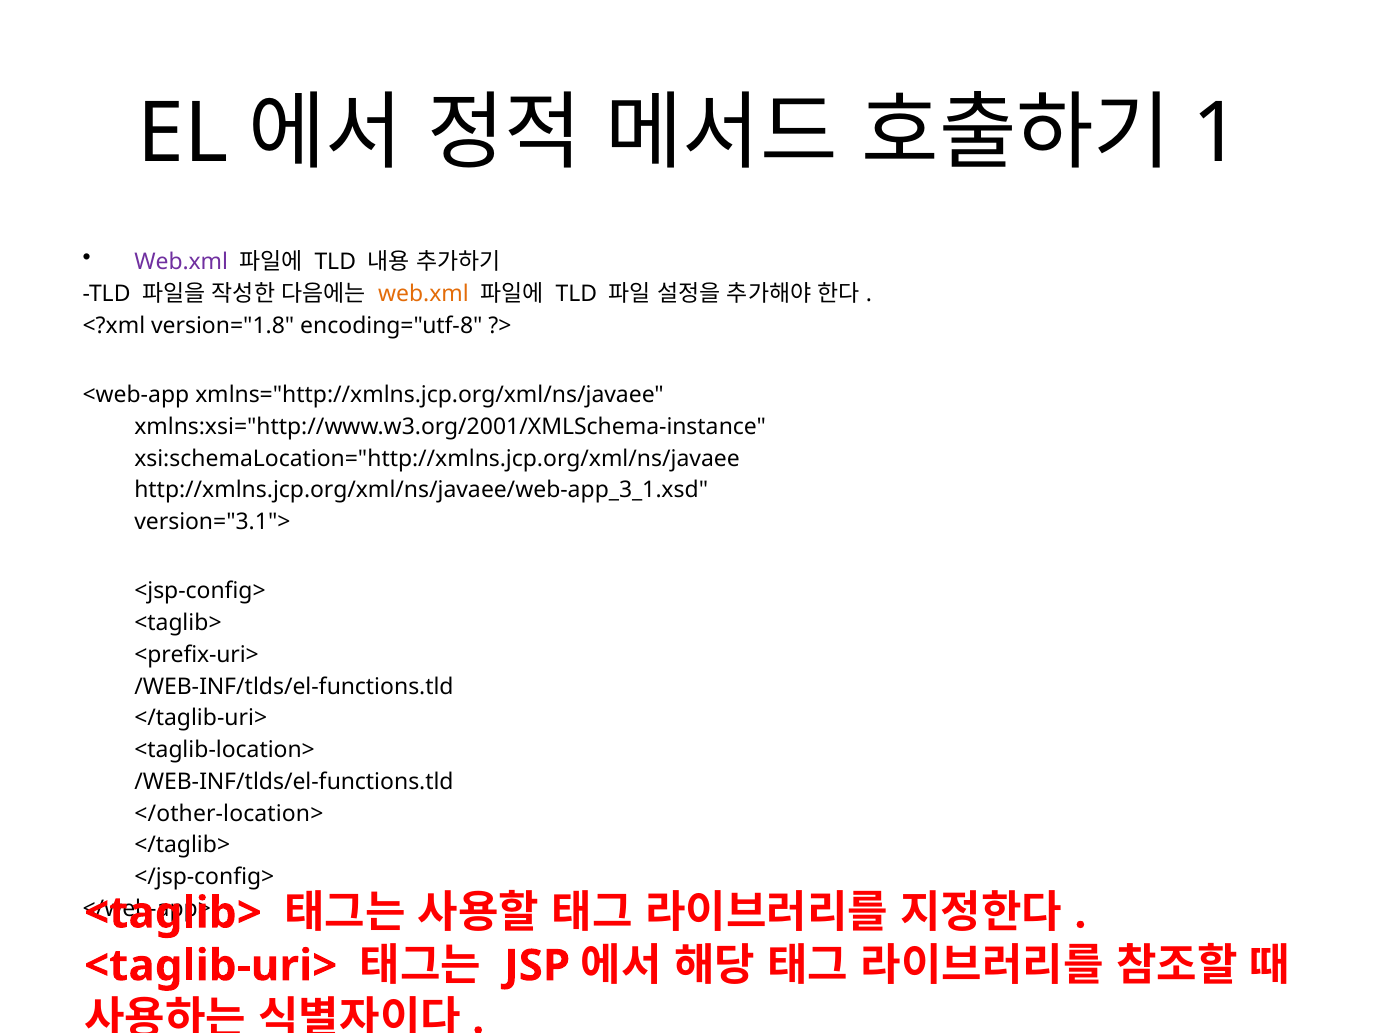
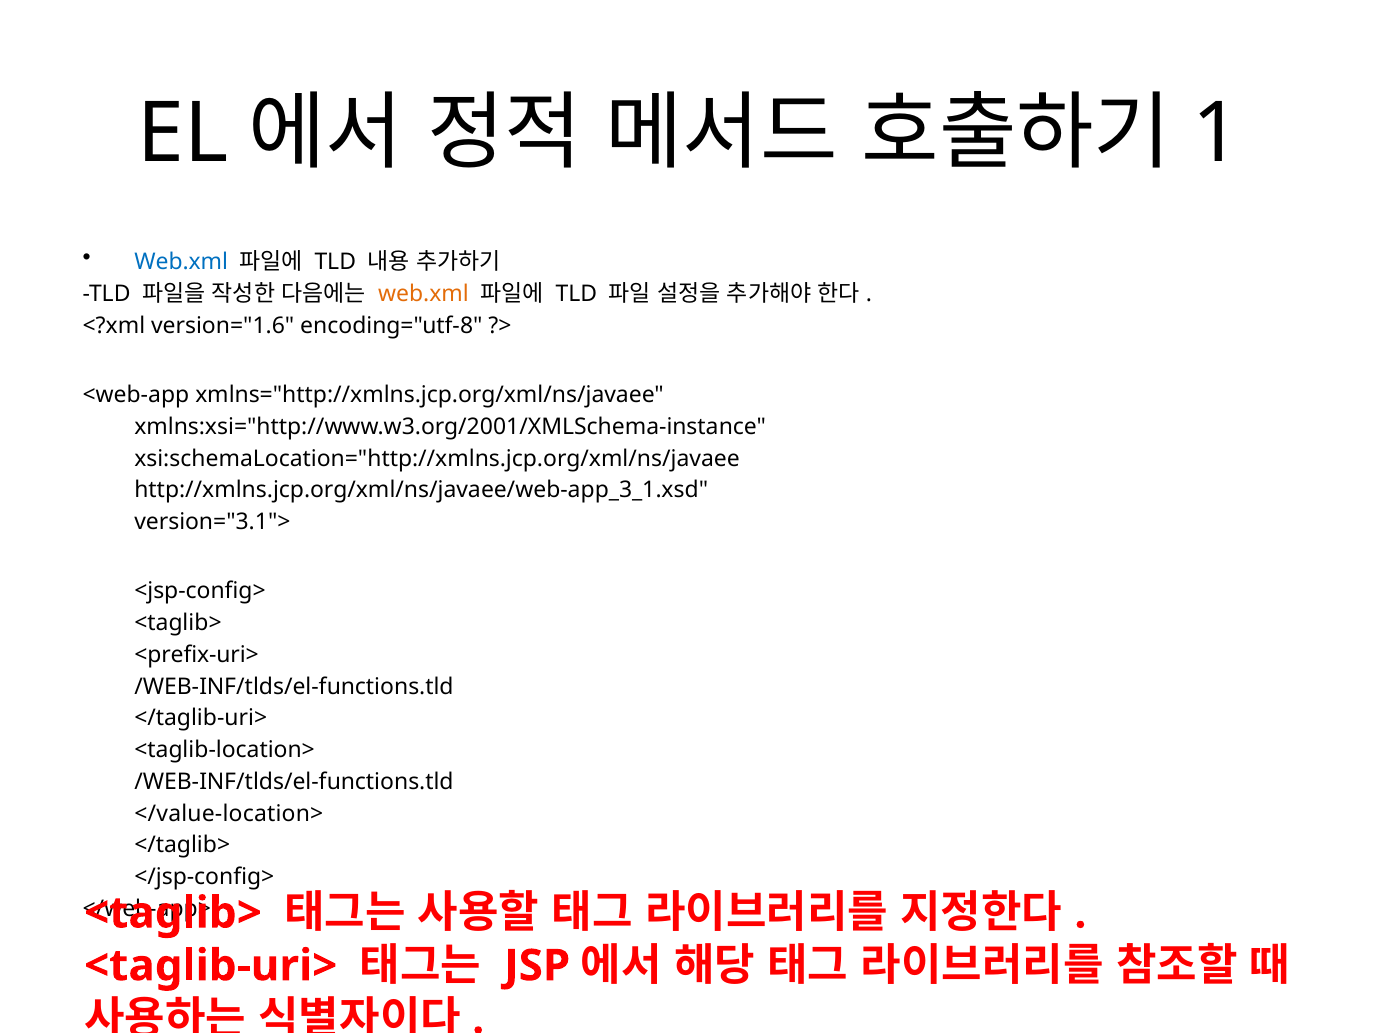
Web.xml colour: purple -> blue (181, 262)
version="1.8: version="1.8 -> version="1.6 (223, 326)
</other-location>: </other-location> -> </value-location> (229, 814)
